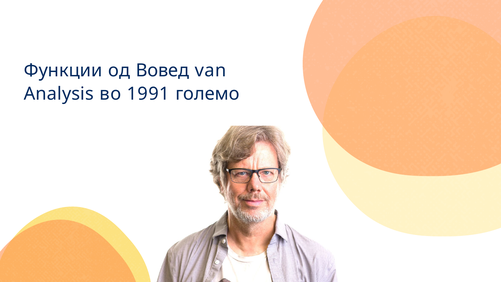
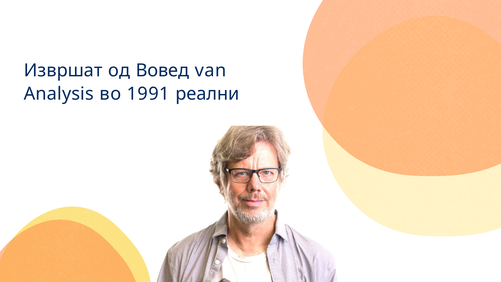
Функции: Функции -> Извршат (63, 71)
големо: големо -> реални (207, 94)
